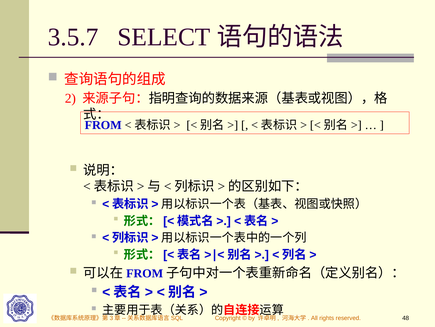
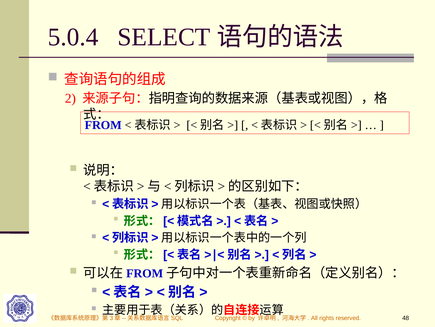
3.5.7: 3.5.7 -> 5.0.4 (73, 37)
